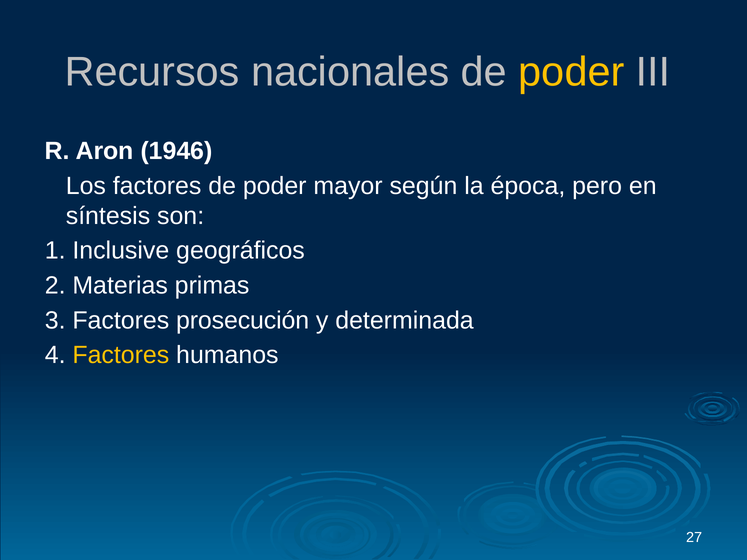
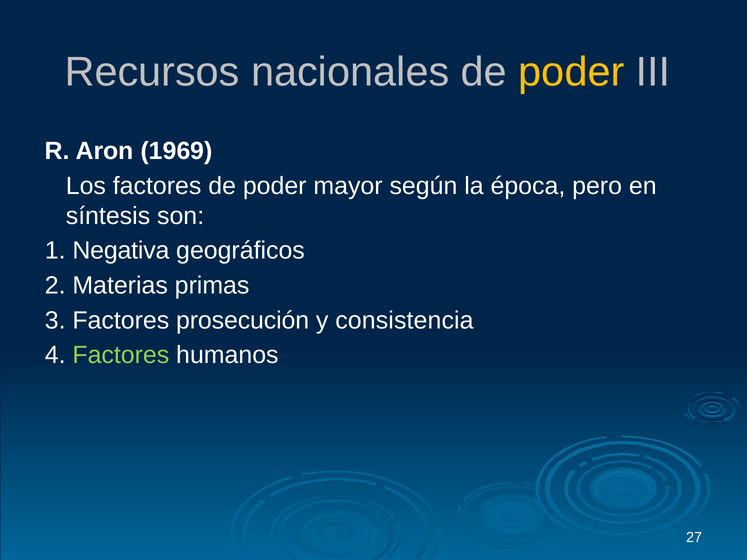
1946: 1946 -> 1969 (177, 151)
Inclusive: Inclusive -> Negativa (121, 251)
determinada: determinada -> consistencia (404, 320)
Factores colour: yellow -> light green (121, 355)
